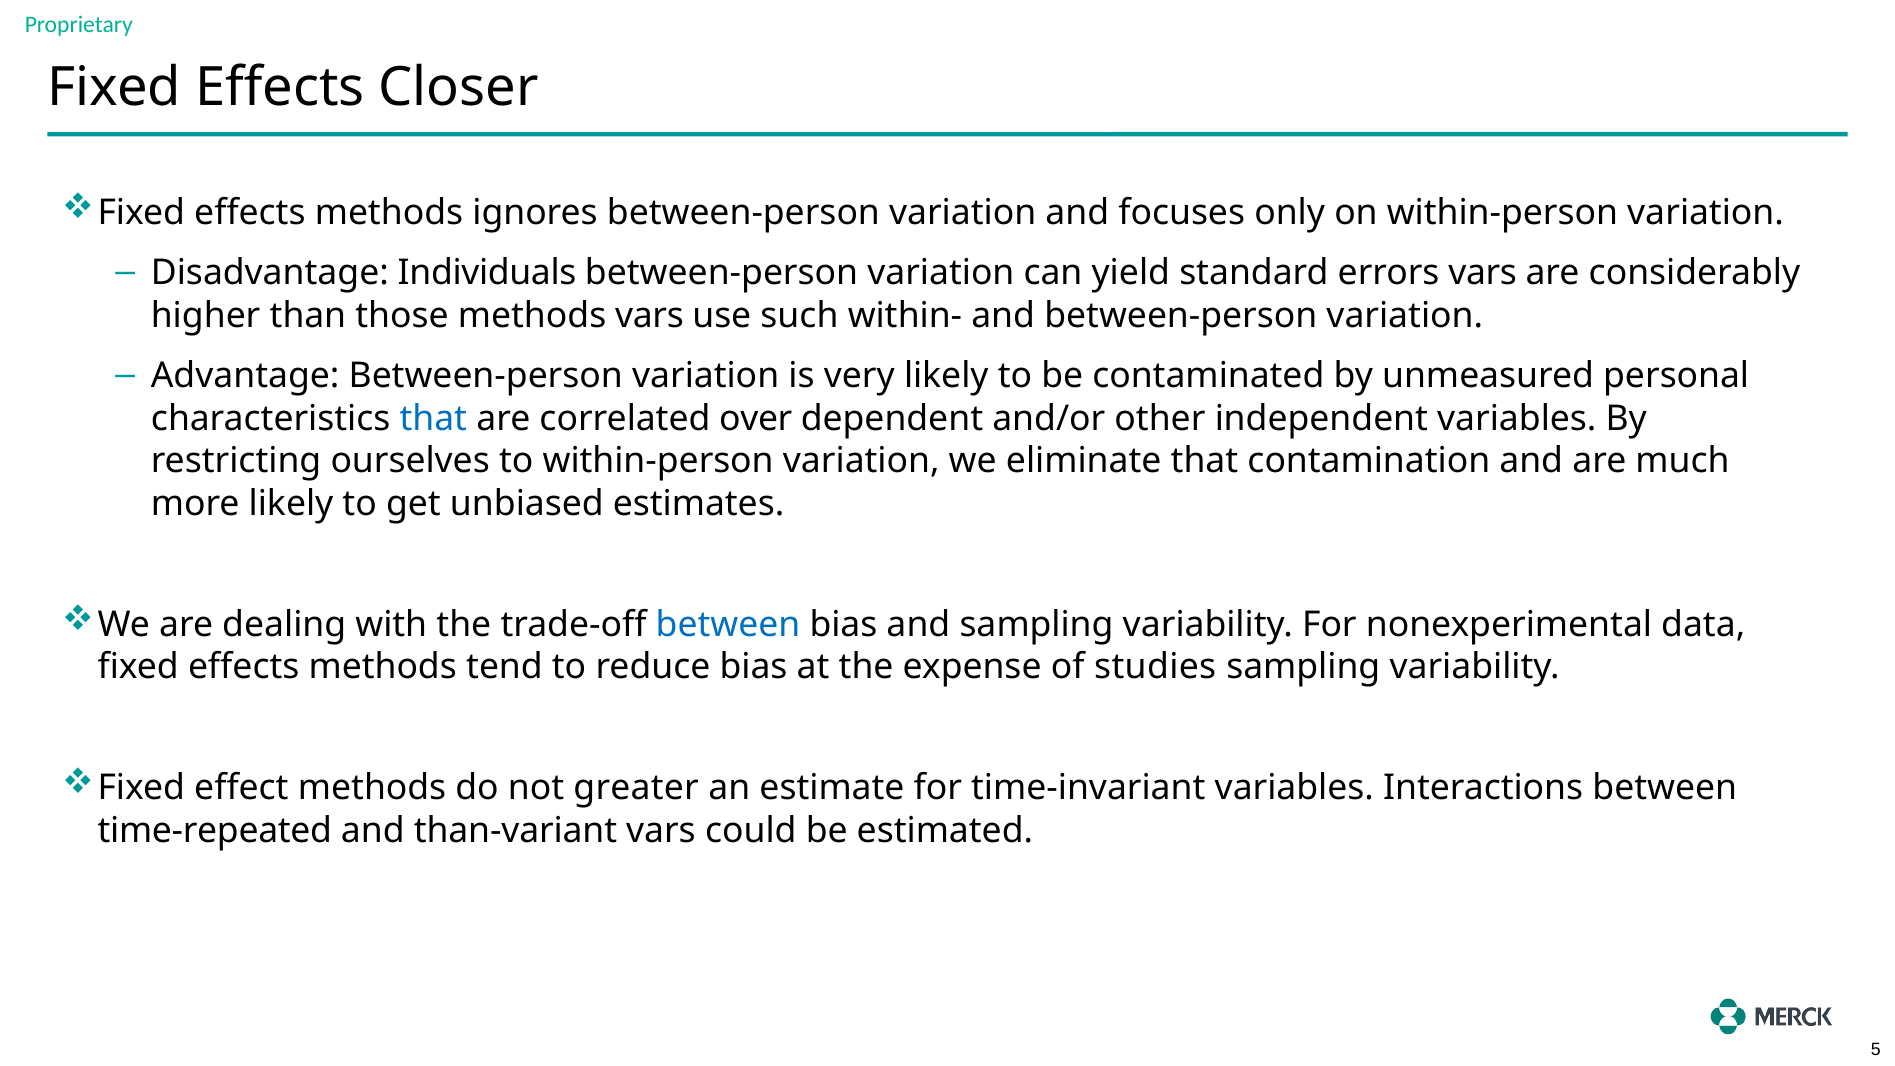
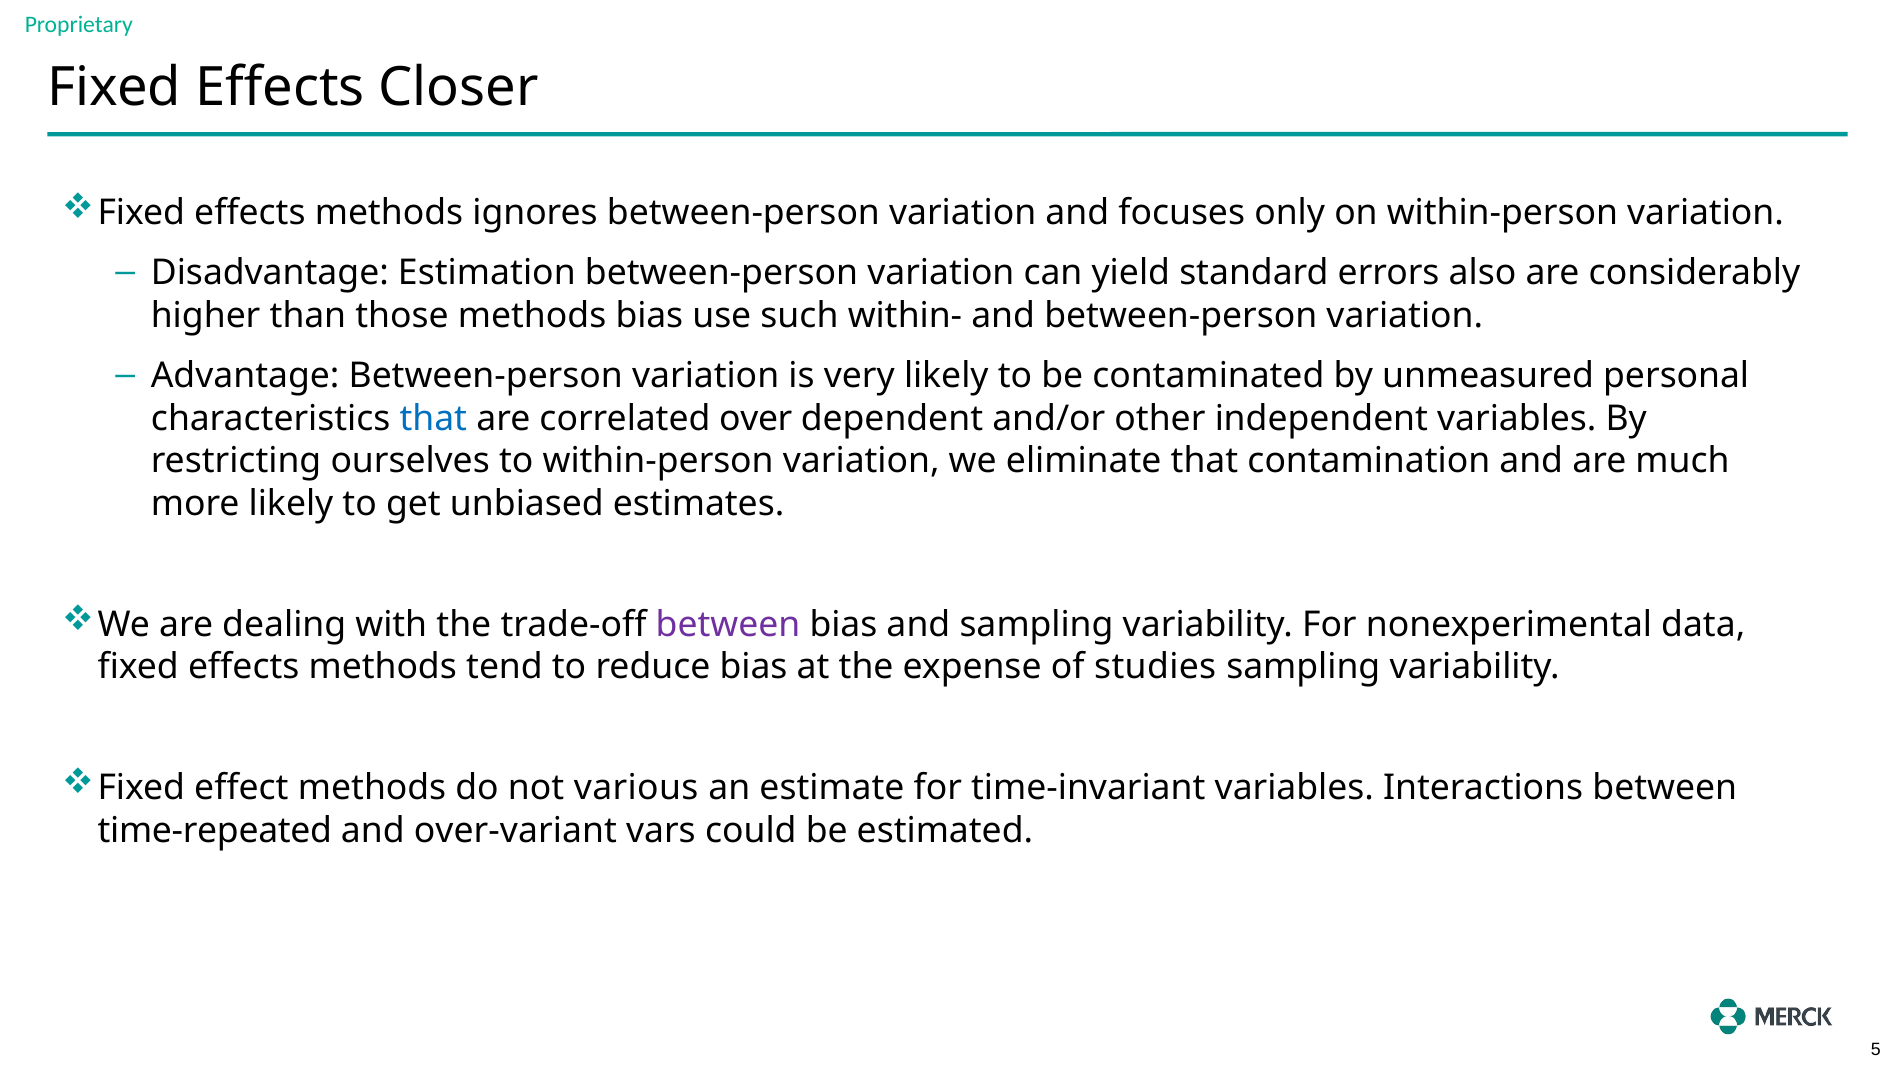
Individuals: Individuals -> Estimation (487, 273)
errors vars: vars -> also (1483, 273)
methods vars: vars -> bias (649, 315)
between colour: blue -> purple (728, 625)
greater: greater -> various (636, 788)
than-variant: than-variant -> over-variant (515, 831)
